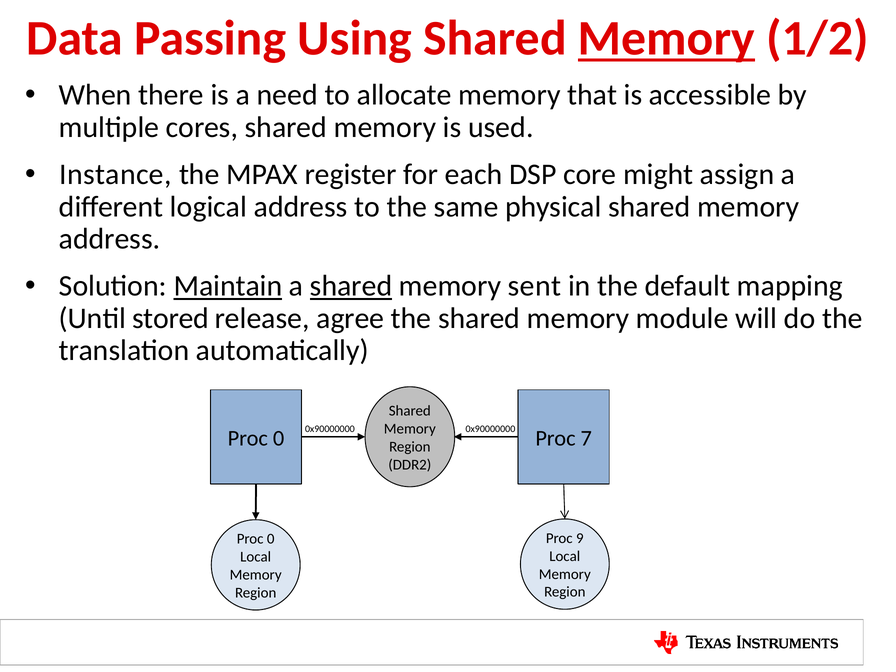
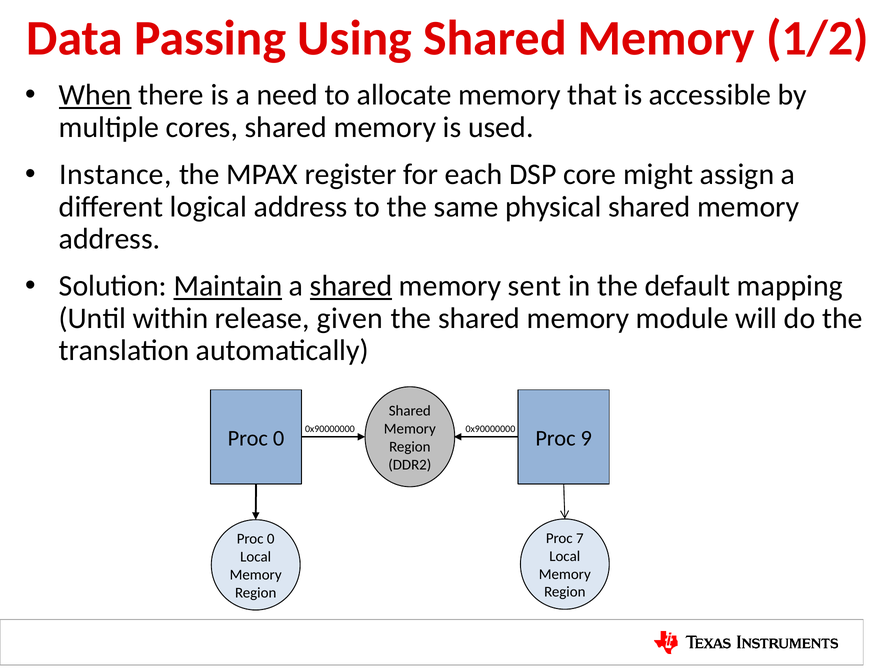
Memory underline: present -> none (666, 38)
When underline: none -> present (95, 95)
stored: stored -> within (170, 318)
agree: agree -> given (350, 318)
7: 7 -> 9 (586, 438)
9: 9 -> 7 (580, 538)
